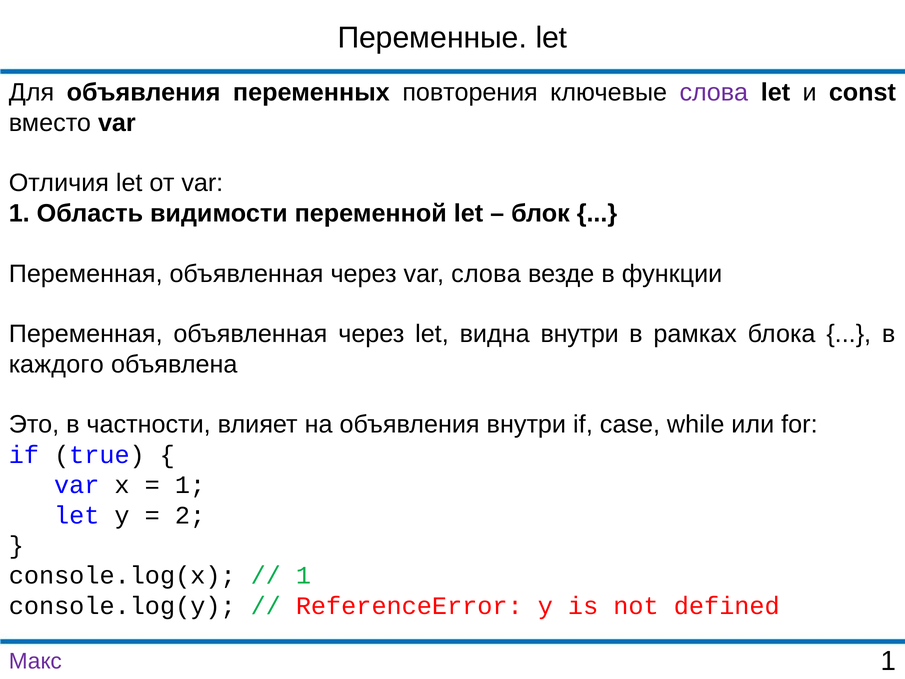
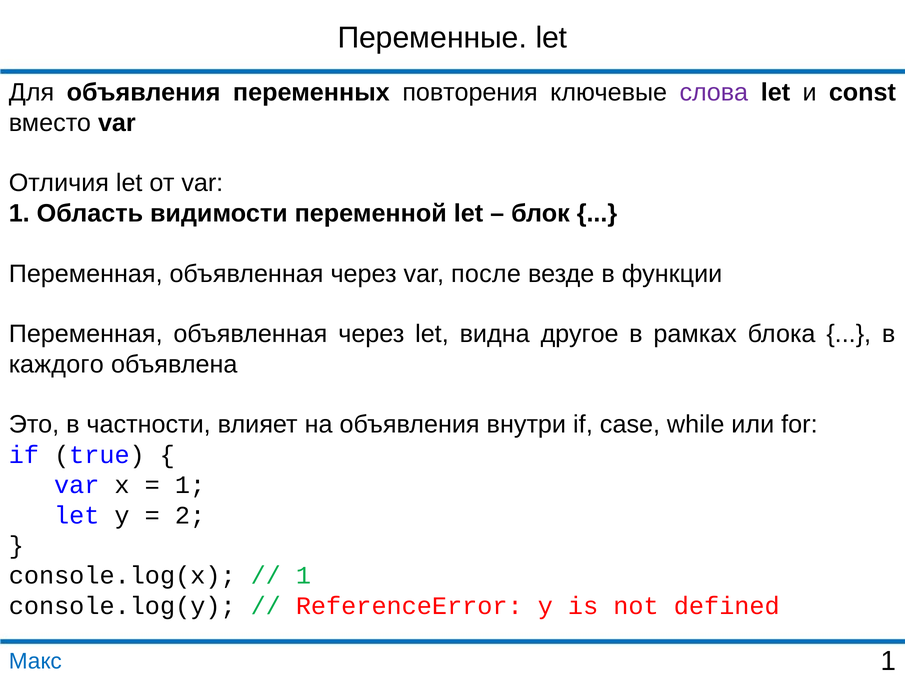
var слова: слова -> после (486, 274)
видна внутри: внутри -> другое (580, 334)
Макс colour: purple -> blue (35, 661)
